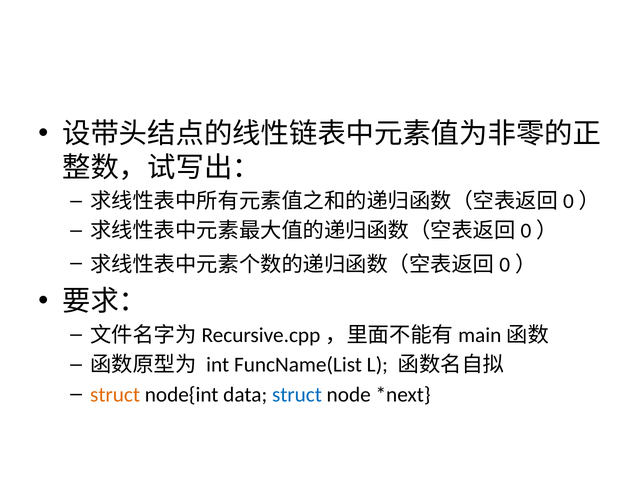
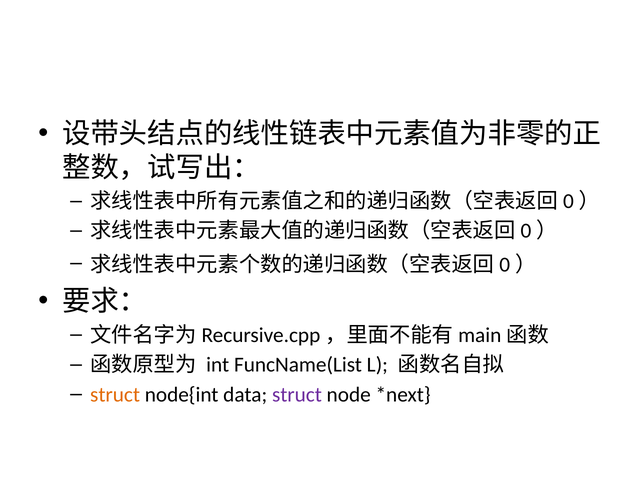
struct colour: blue -> purple (297, 395)
